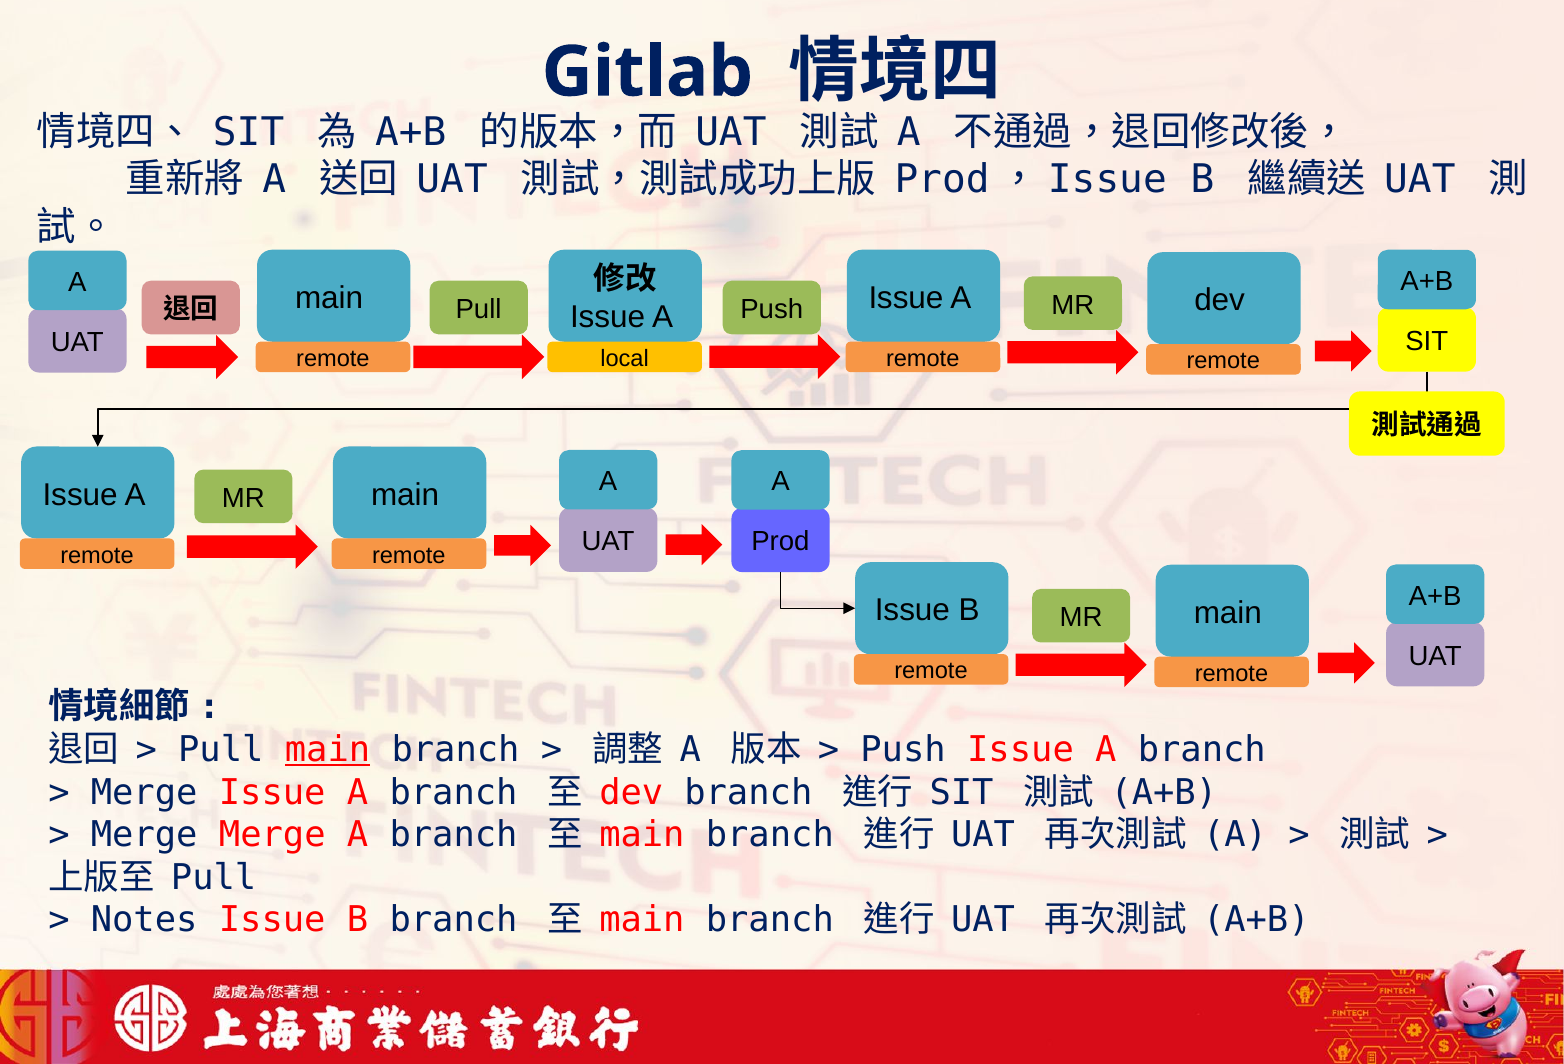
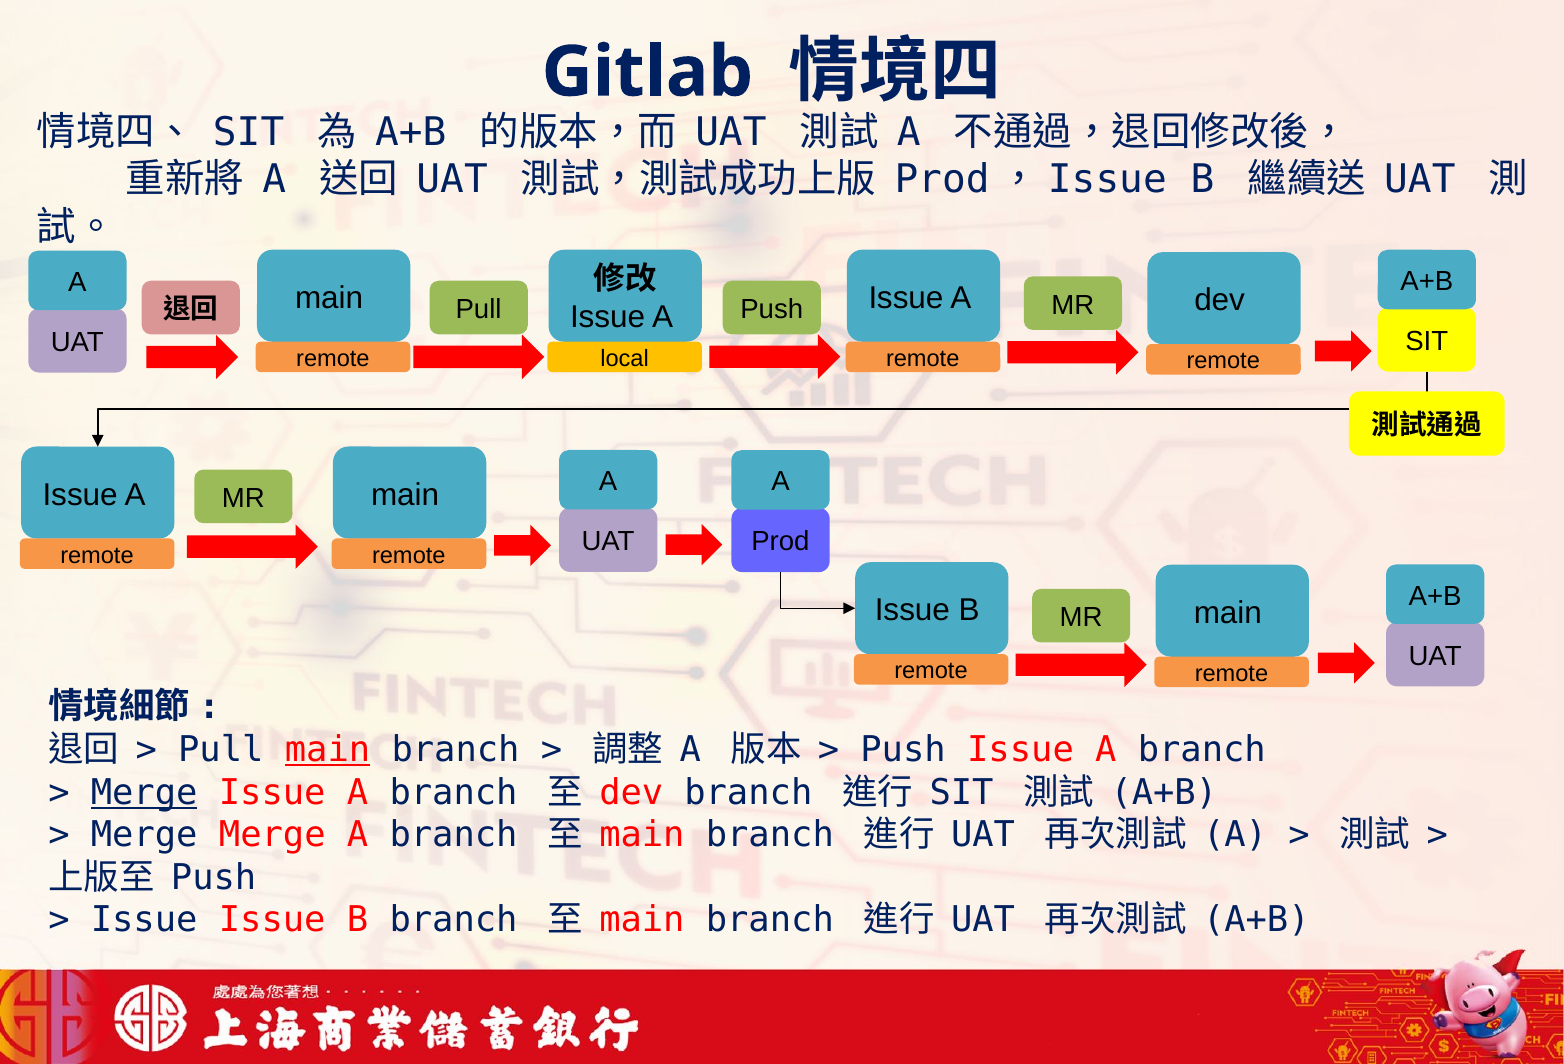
Merge underline: none -> present (144, 792)
Pull: Pull -> Push (214, 877)
Notes: Notes -> Issue (144, 920)
